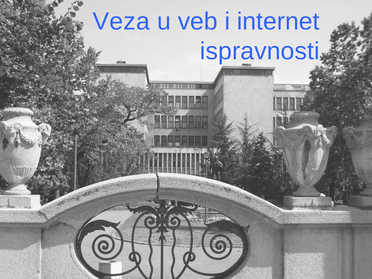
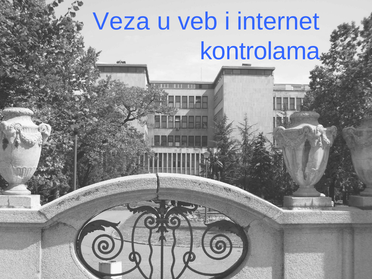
ispravnosti: ispravnosti -> kontrolama (260, 51)
